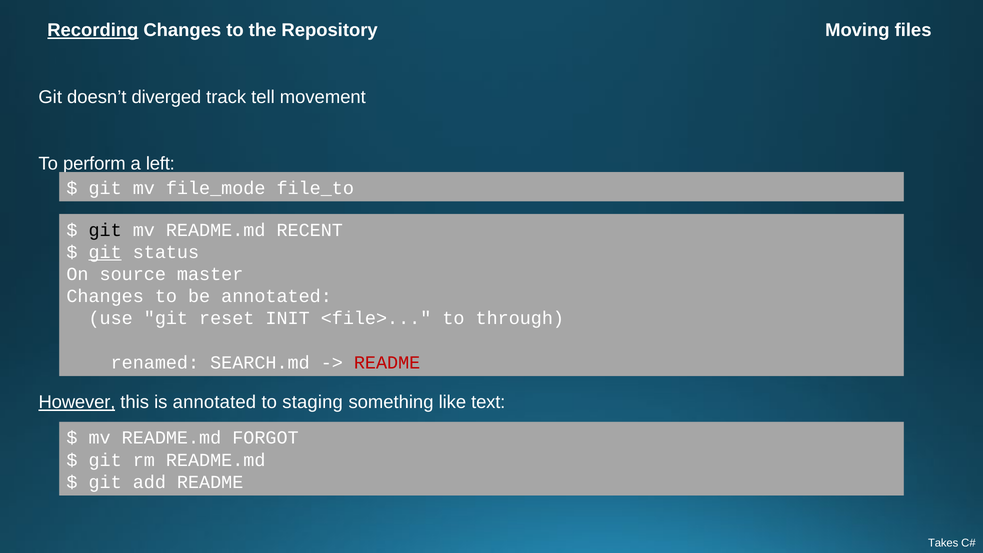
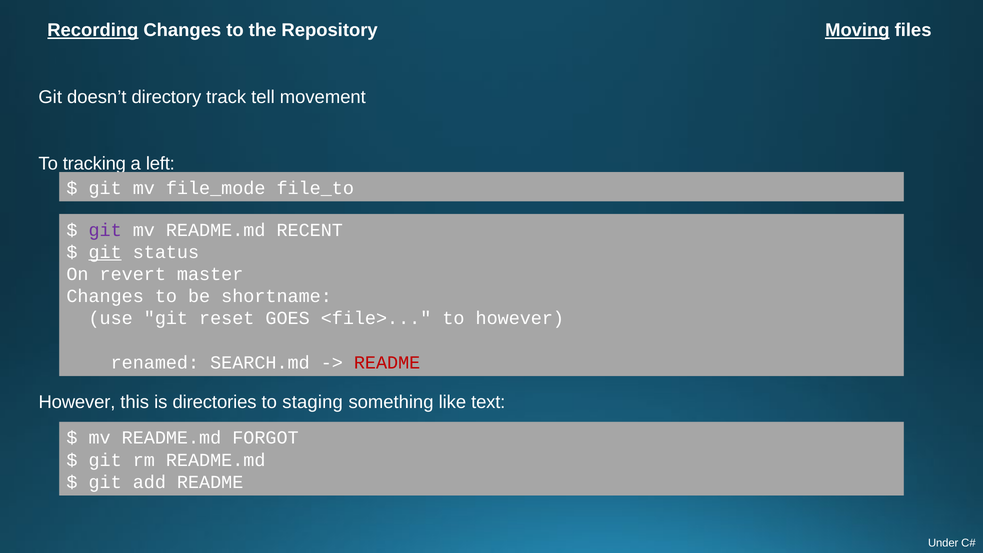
Moving underline: none -> present (857, 30)
diverged: diverged -> directory (166, 97)
perform: perform -> tracking (94, 164)
git colour: black -> purple (105, 230)
source: source -> revert (133, 274)
be annotated: annotated -> shortname (277, 296)
INIT: INIT -> GOES (288, 318)
to through: through -> however (520, 318)
However underline: present -> none (77, 402)
is annotated: annotated -> directories (215, 402)
Takes: Takes -> Under (943, 543)
